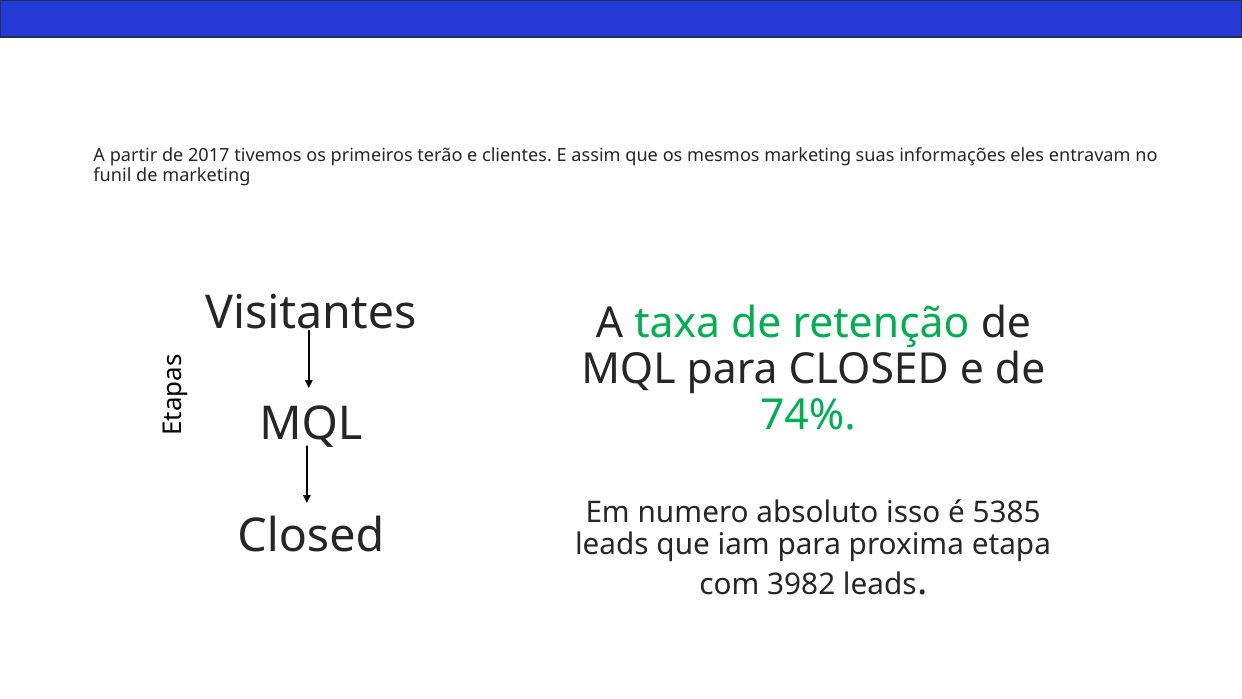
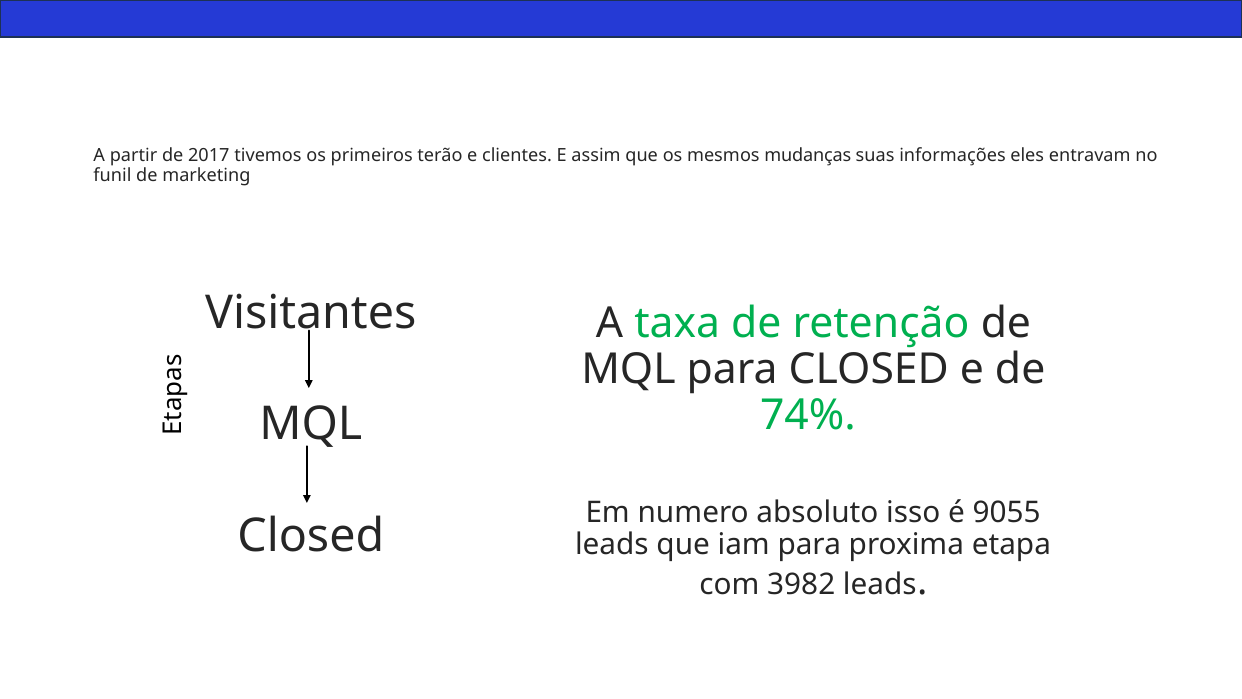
mesmos marketing: marketing -> mudanças (808, 156)
5385: 5385 -> 9055 (1007, 512)
